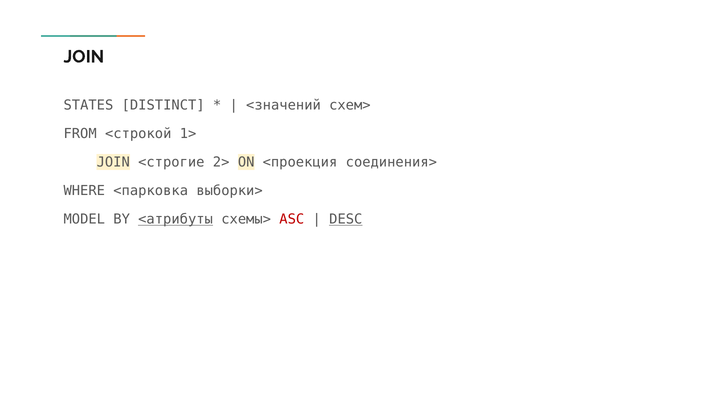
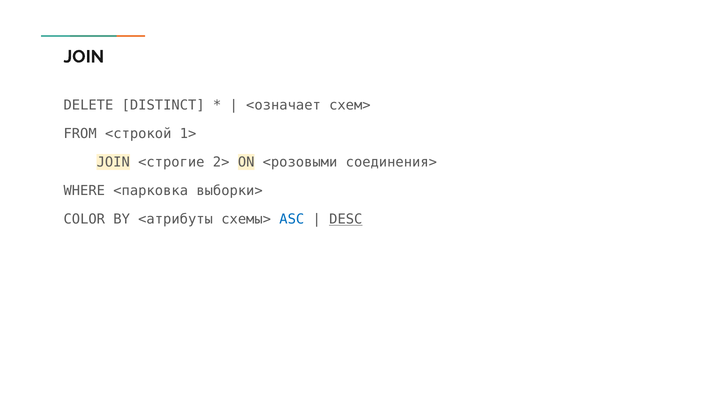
STATES: STATES -> DELETE (88, 105)
<значений: <значений -> <означает (283, 105)
<проекция: <проекция -> <розовыми (300, 162)
MODEL: MODEL -> COLOR (84, 219)
<атрибуты underline: present -> none (176, 219)
ASC colour: red -> blue (292, 219)
